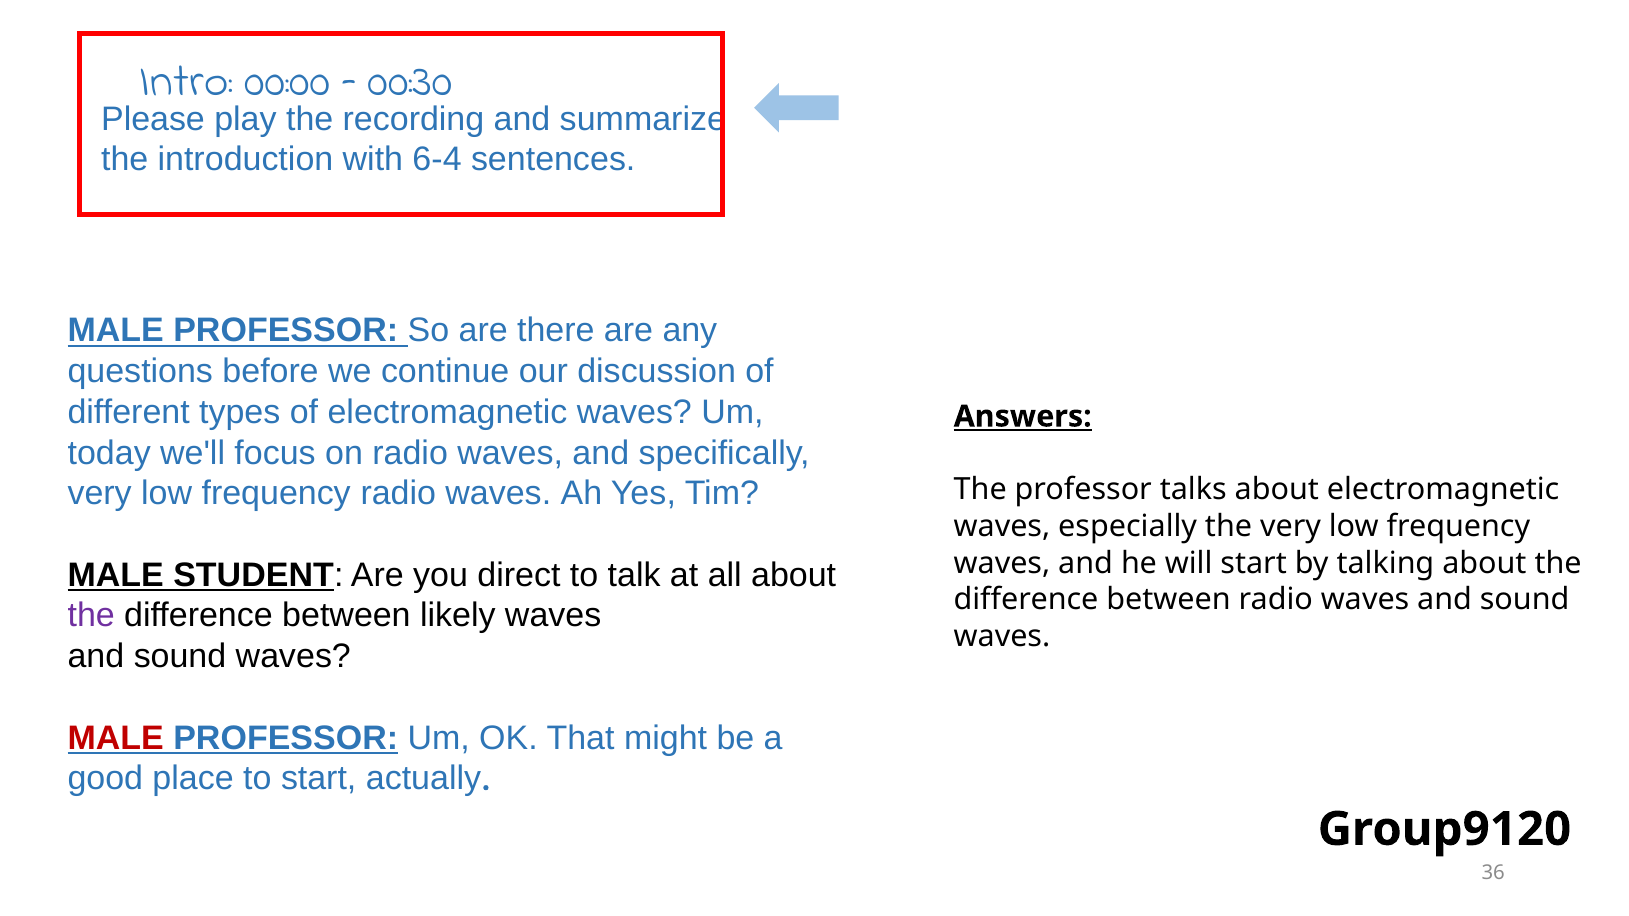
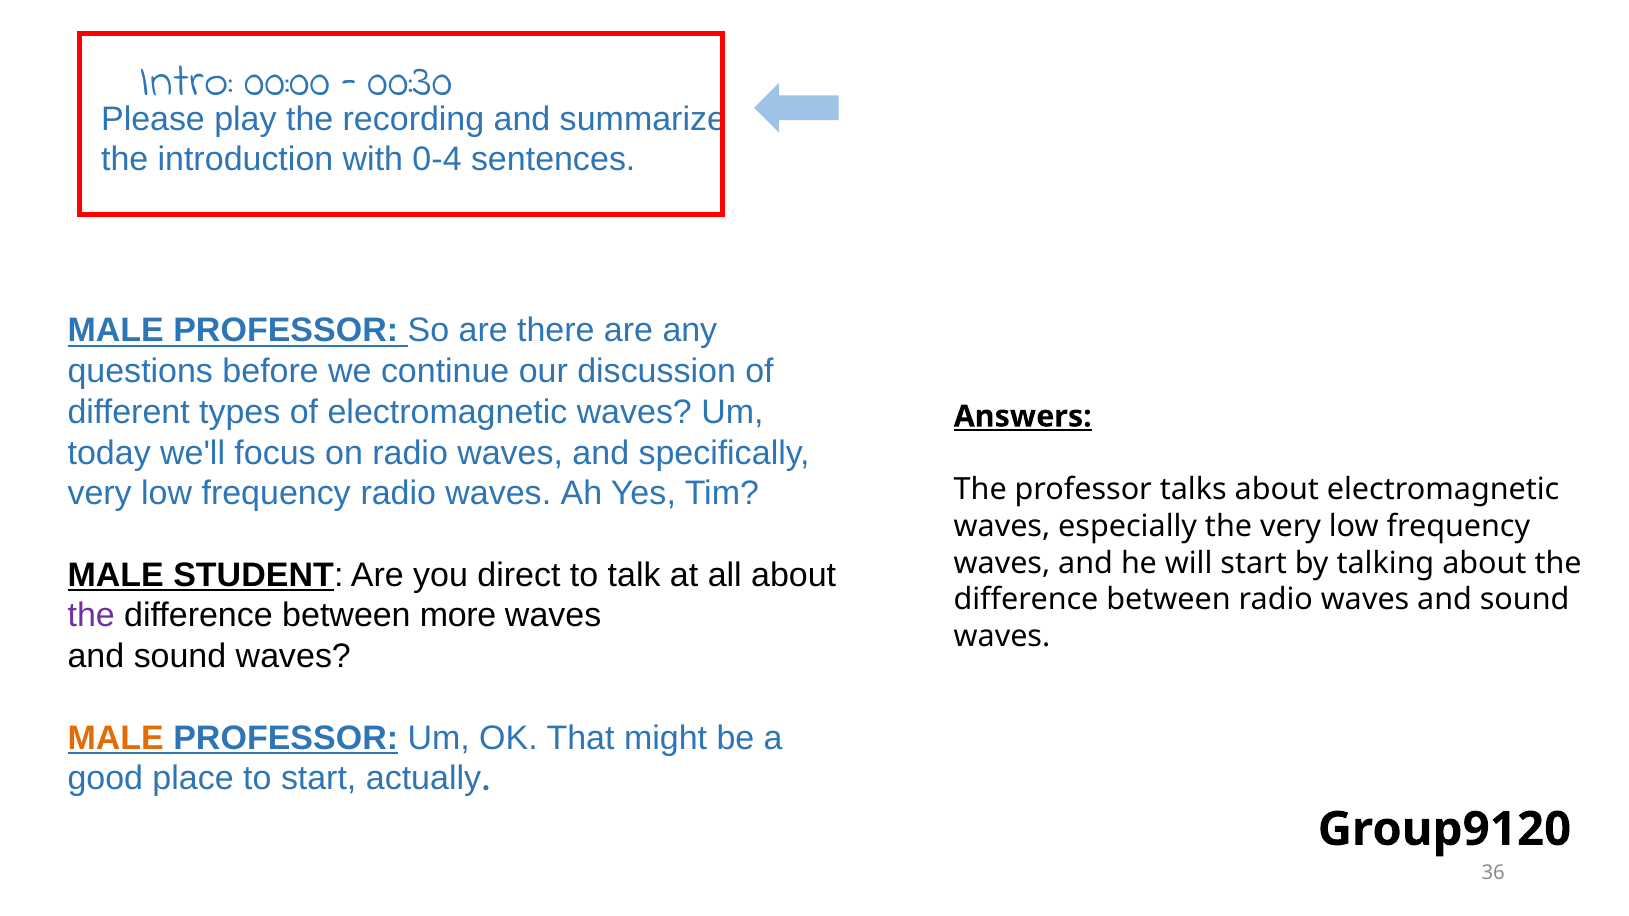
6-4: 6-4 -> 0-4 (437, 160)
likely: likely -> more (458, 616)
MALE colour: red -> orange (116, 738)
